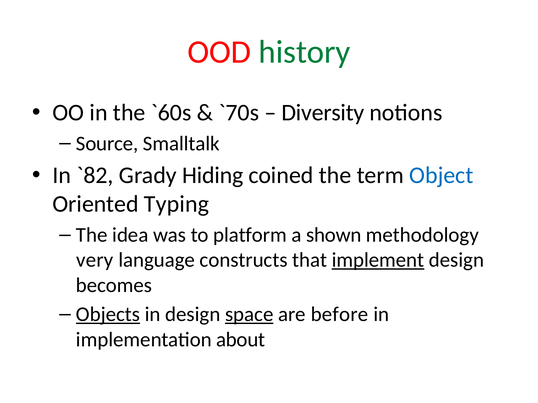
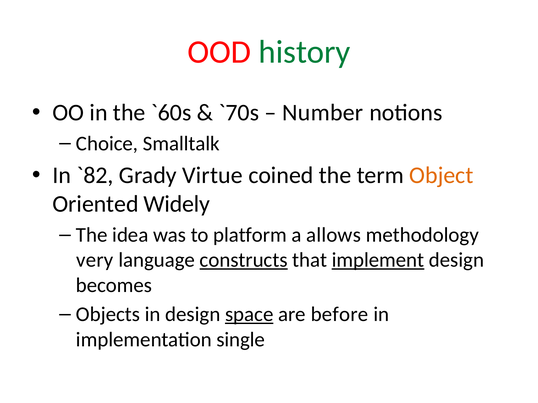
Diversity: Diversity -> Number (323, 113)
Source: Source -> Choice (107, 144)
Hiding: Hiding -> Virtue (213, 176)
Object colour: blue -> orange (441, 176)
Typing: Typing -> Widely (177, 204)
shown: shown -> allows (334, 235)
constructs underline: none -> present (244, 260)
Objects underline: present -> none (108, 315)
about: about -> single (241, 340)
